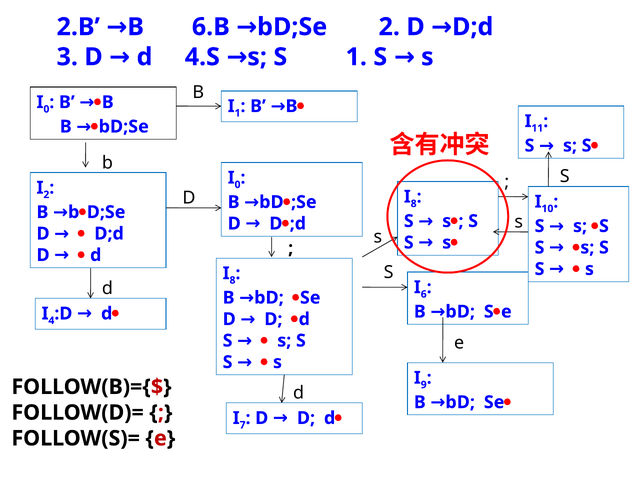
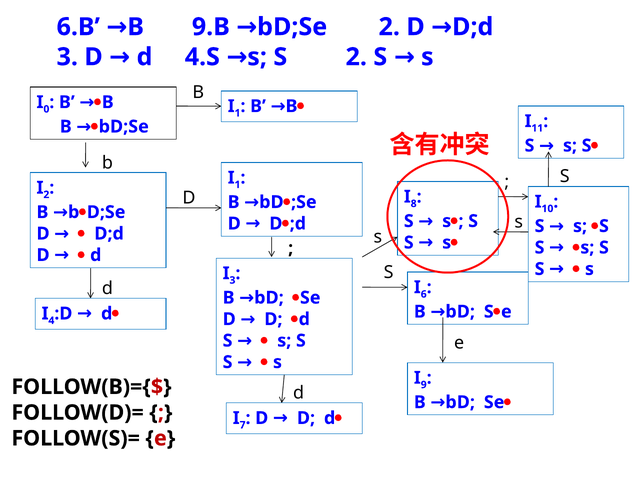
6.B: 6.B -> 9.B (211, 27)
2.B: 2.B -> 6.B (78, 27)
S 1: 1 -> 2 (356, 57)
0: 0 -> 1 (238, 185)
8: 8 -> 3 (232, 280)
